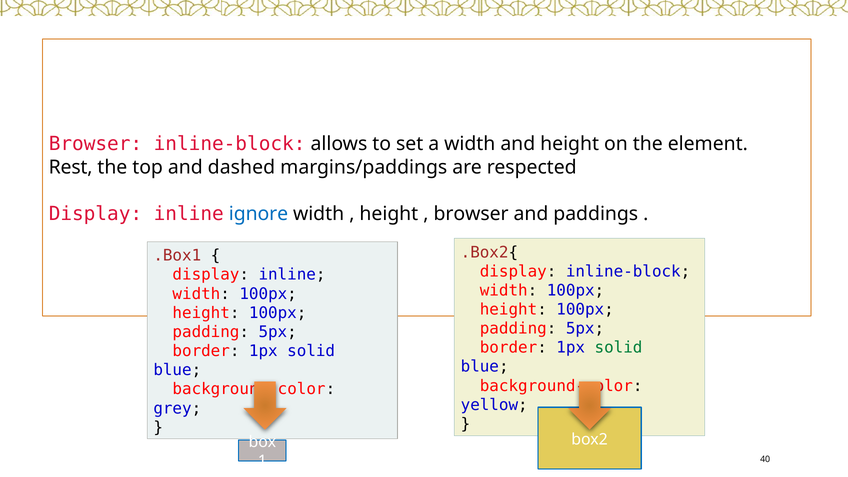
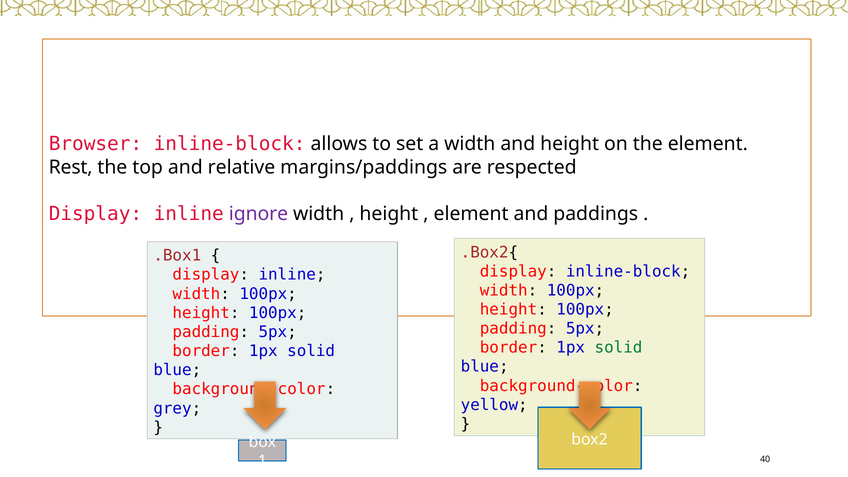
dashed: dashed -> relative (241, 167)
ignore colour: blue -> purple (258, 214)
browser: browser -> element (471, 214)
